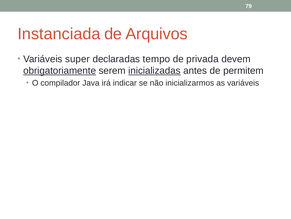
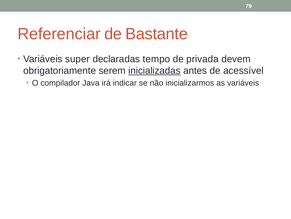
Instanciada: Instanciada -> Referenciar (59, 34)
Arquivos: Arquivos -> Bastante (157, 34)
obrigatoriamente underline: present -> none (60, 71)
permitem: permitem -> acessível (243, 71)
